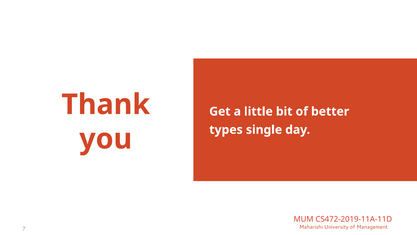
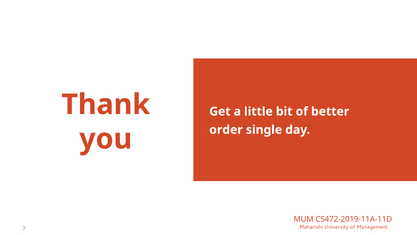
types: types -> order (226, 130)
